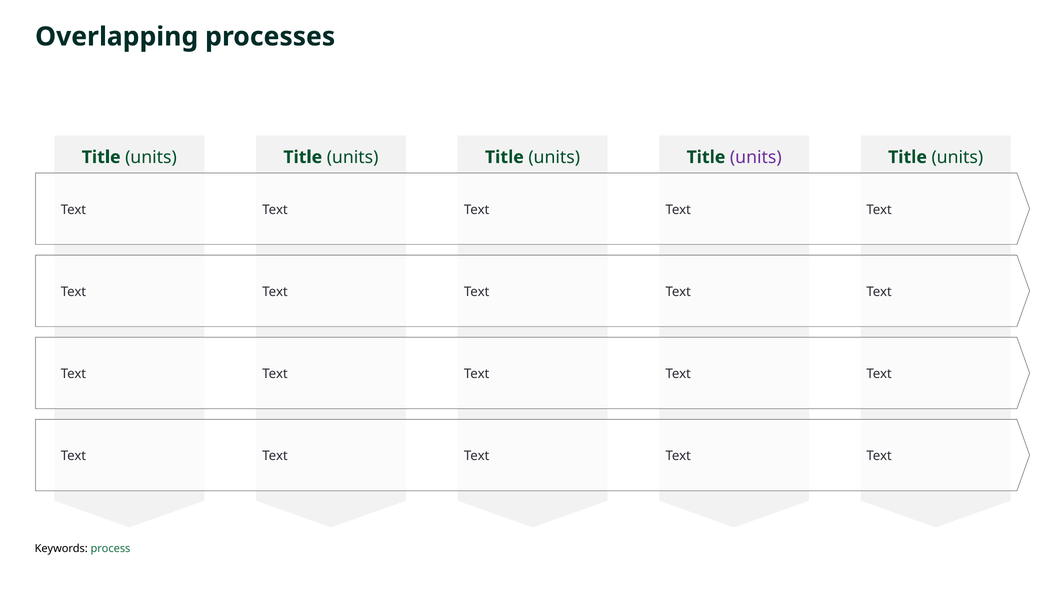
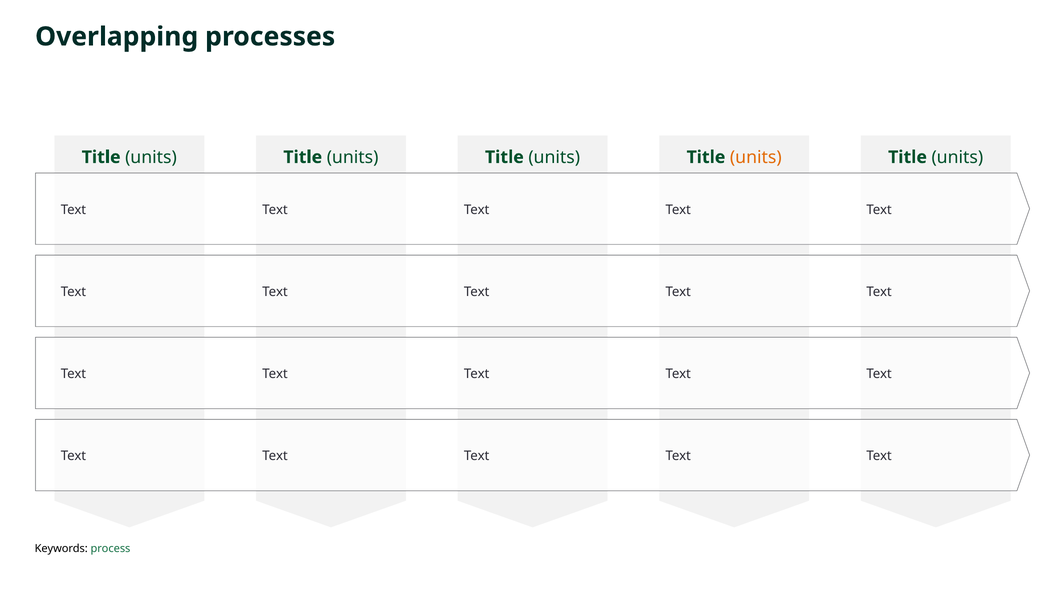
units colour: purple -> orange (756, 157)
